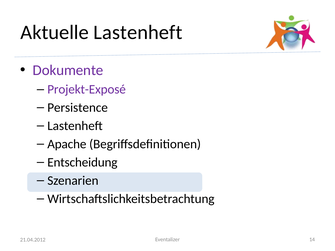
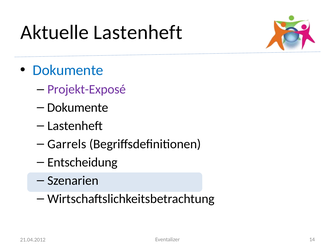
Dokumente colour: purple -> blue (68, 70)
Persistence: Persistence -> Dokumente (78, 108)
Apache: Apache -> Garrels (67, 144)
